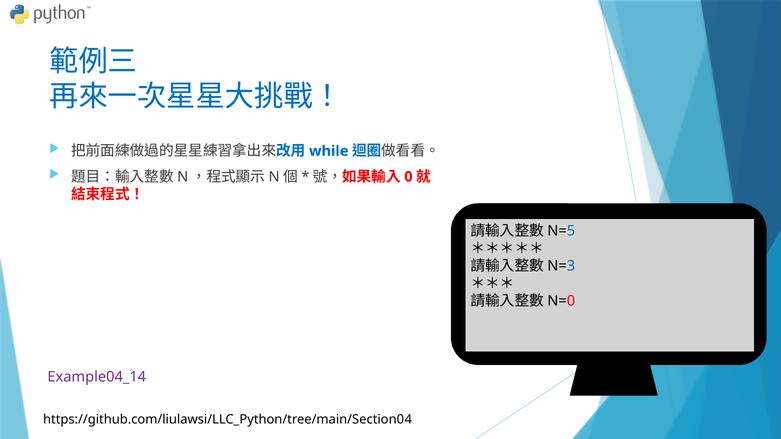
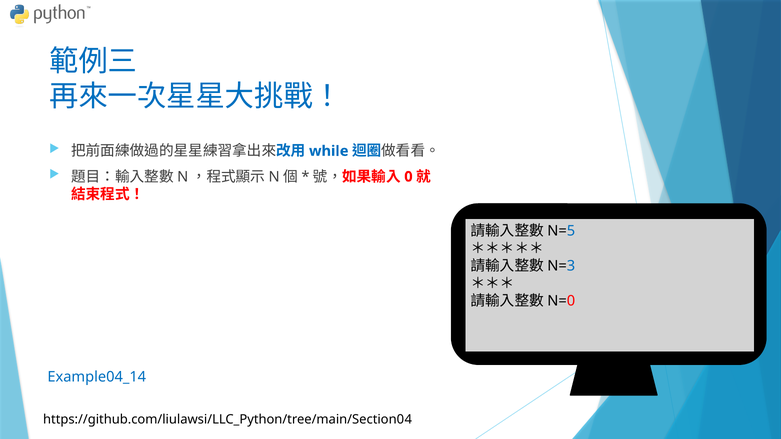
Example04_14 colour: purple -> blue (97, 377)
